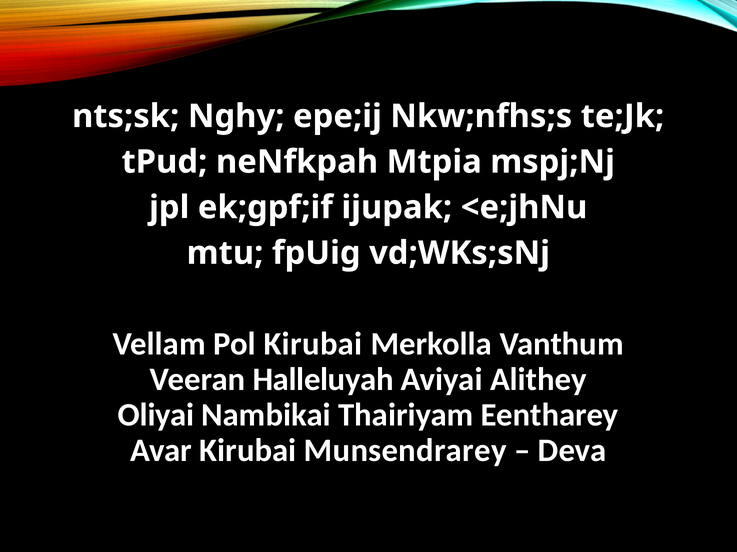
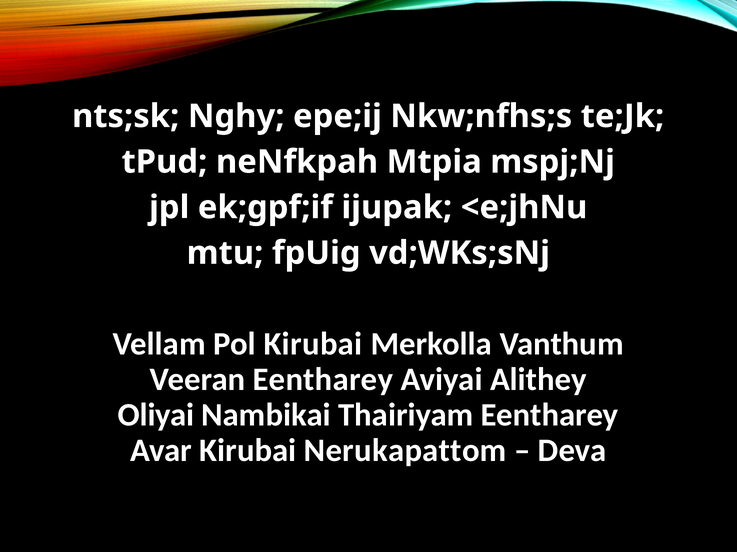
Veeran Halleluyah: Halleluyah -> Eentharey (323, 380)
Munsendrarey: Munsendrarey -> Nerukapattom (405, 451)
